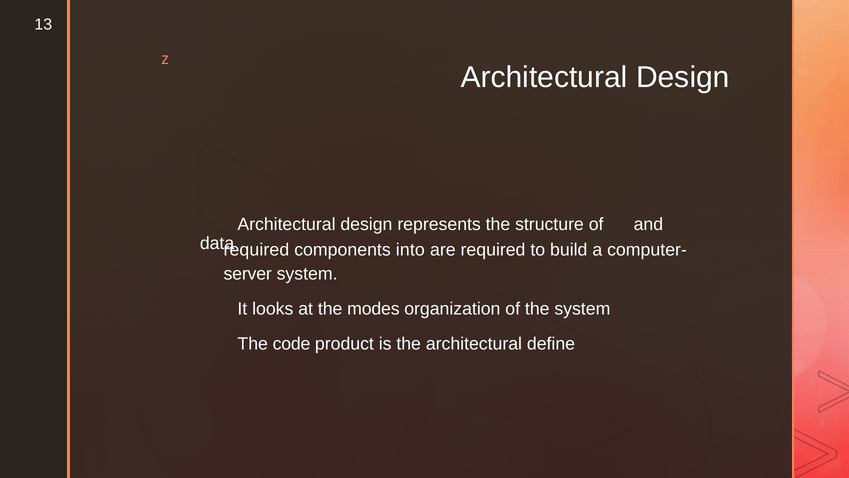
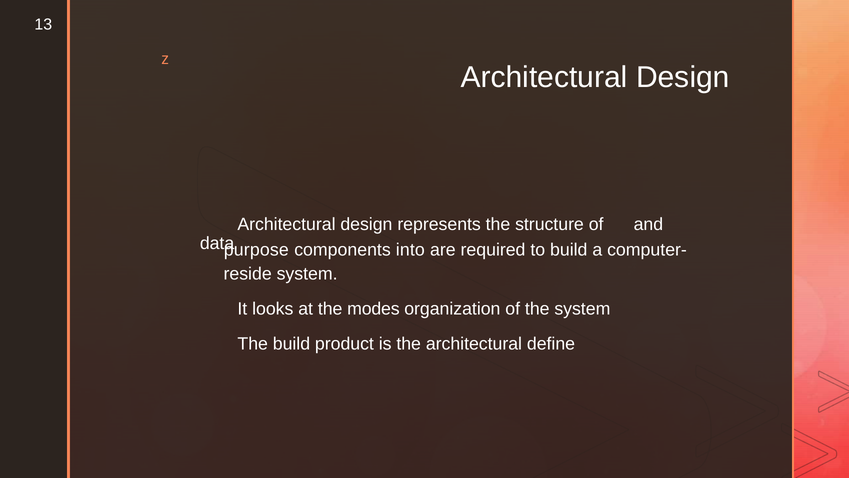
required: required -> purpose (256, 250)
server: server -> reside (248, 274)
The code: code -> build (291, 344)
